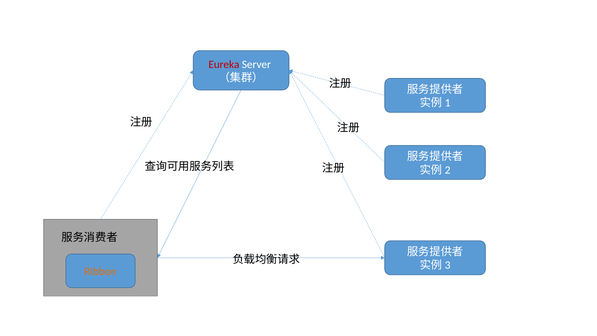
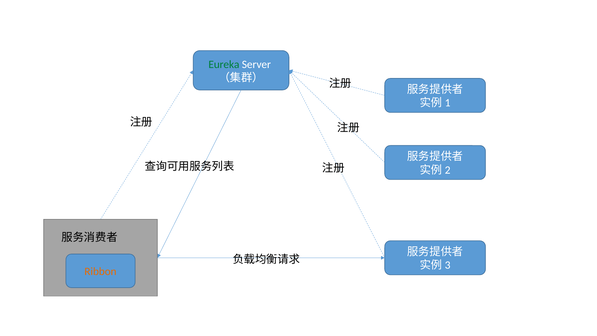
Eureka colour: red -> green (224, 64)
